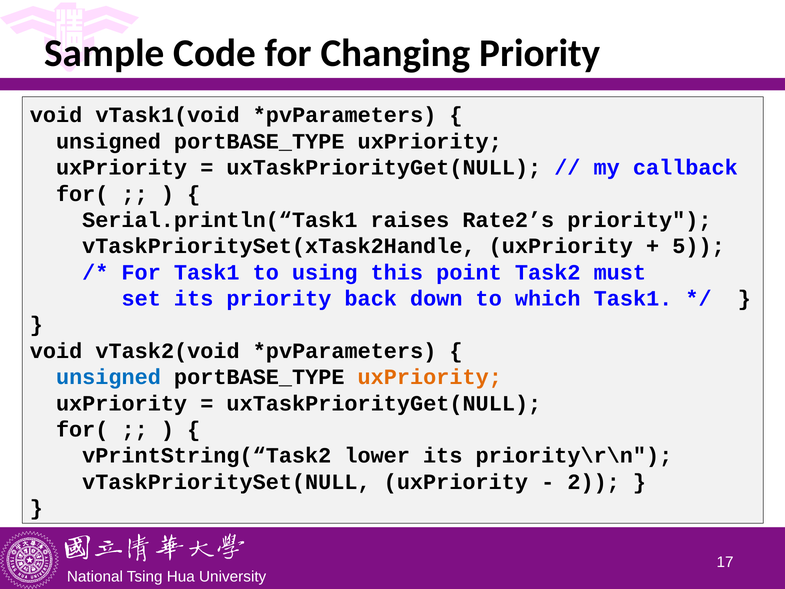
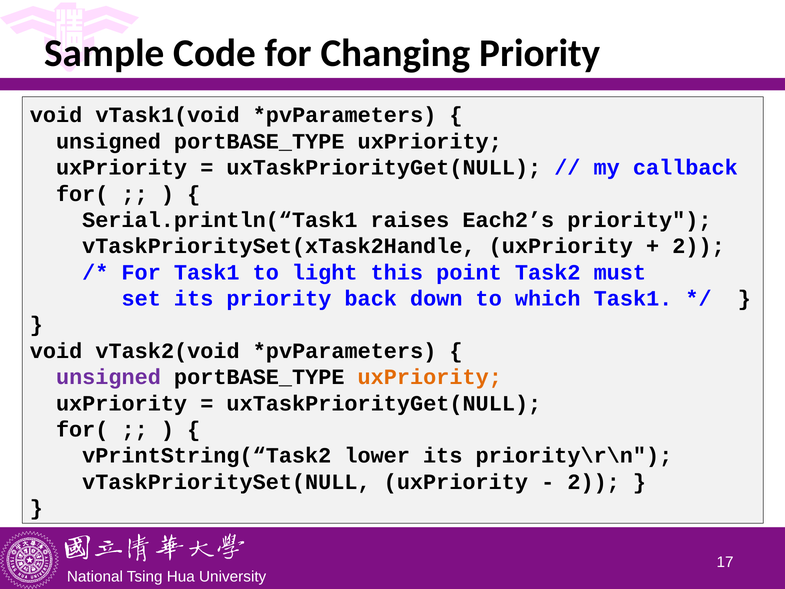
Rate2’s: Rate2’s -> Each2’s (508, 220)
5: 5 -> 2 (699, 246)
using: using -> light (325, 272)
unsigned colour: blue -> purple (108, 377)
